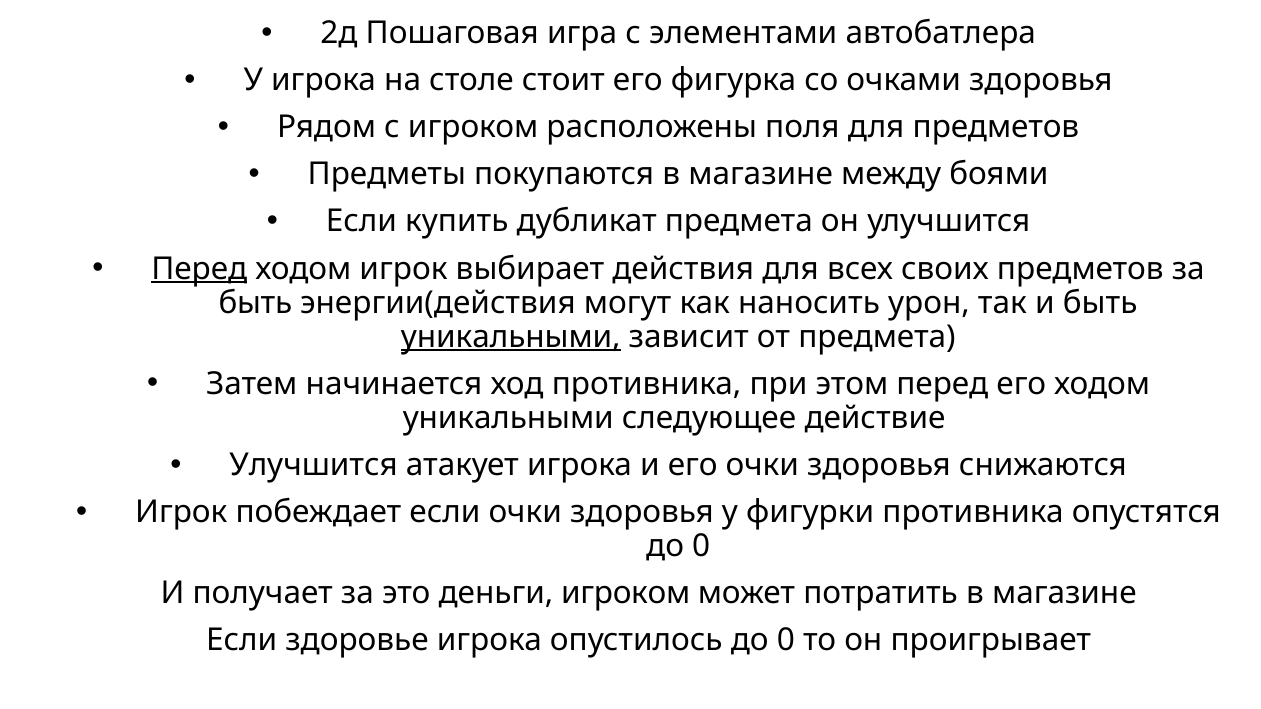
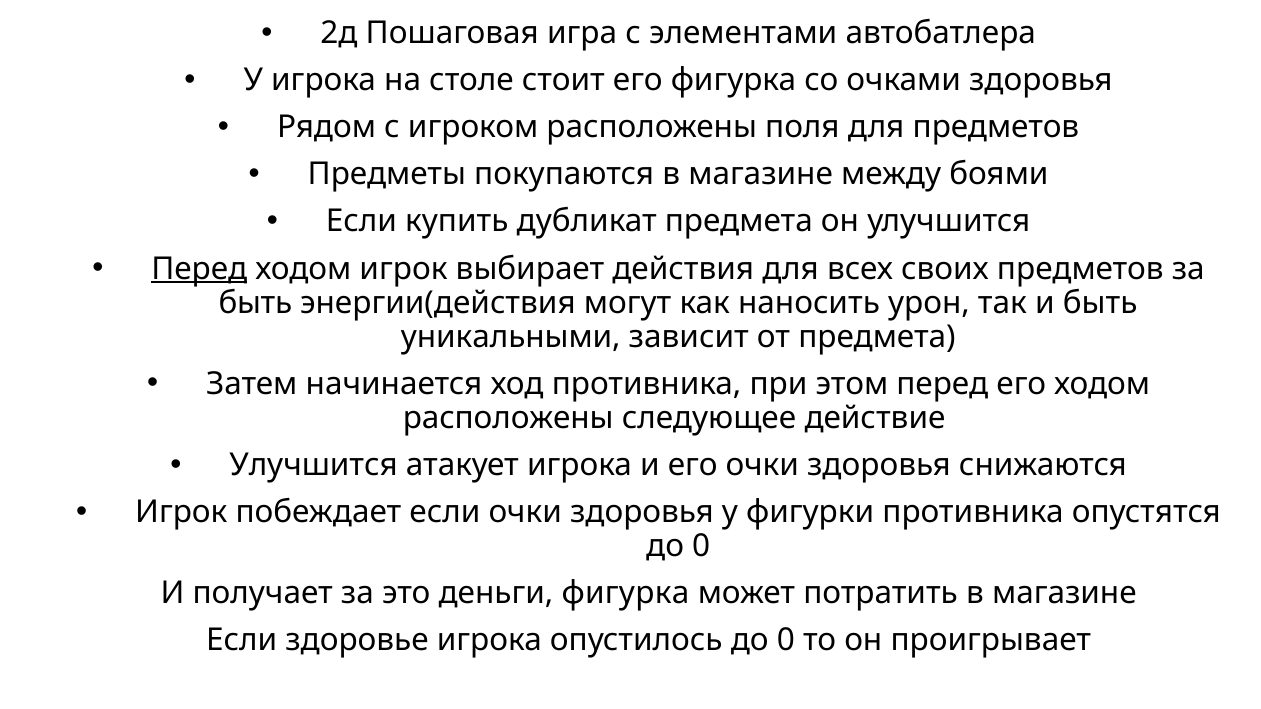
уникальными underline: present -> none (511, 337)
уникальными: уникальными -> расположены (508, 418)
деньги игроком: игроком -> фигурка (625, 594)
